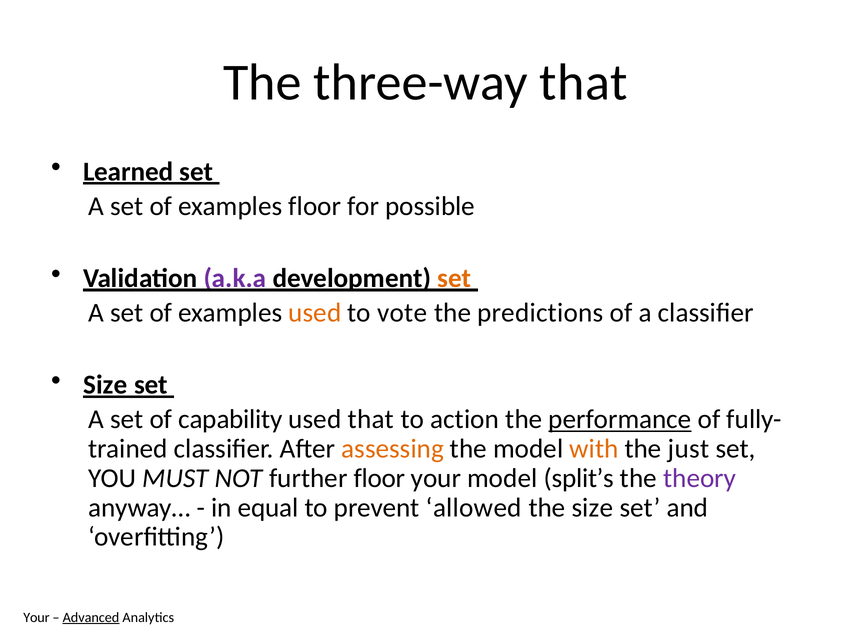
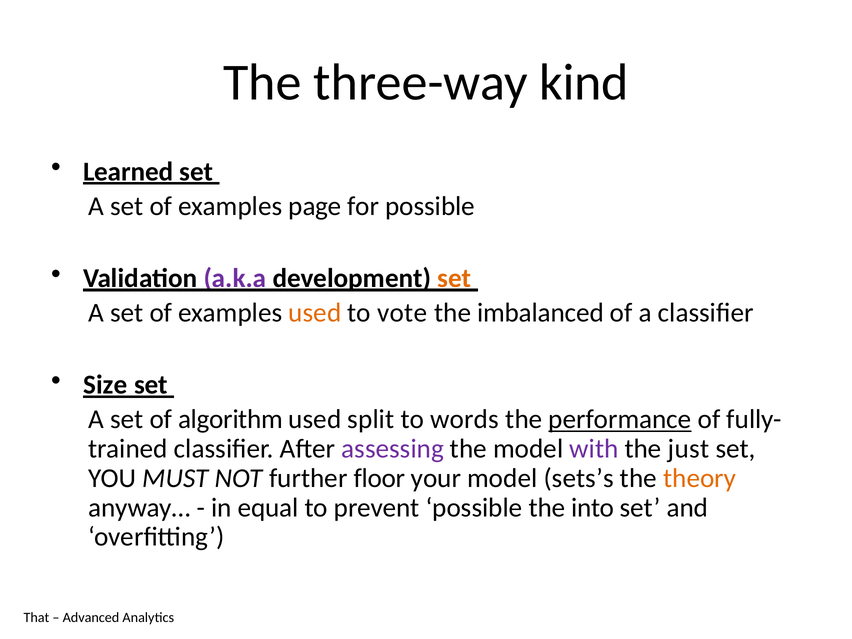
three-way that: that -> kind (584, 82)
examples floor: floor -> page (315, 206)
predictions: predictions -> imbalanced (540, 313)
capability: capability -> algorithm (231, 419)
used that: that -> split (371, 419)
action: action -> words (465, 419)
assessing colour: orange -> purple (393, 449)
with colour: orange -> purple (594, 449)
split’s: split’s -> sets’s (579, 478)
theory colour: purple -> orange (700, 478)
prevent allowed: allowed -> possible (474, 508)
the size: size -> into (593, 508)
Your: Your -> That (36, 617)
Advanced underline: present -> none (91, 617)
